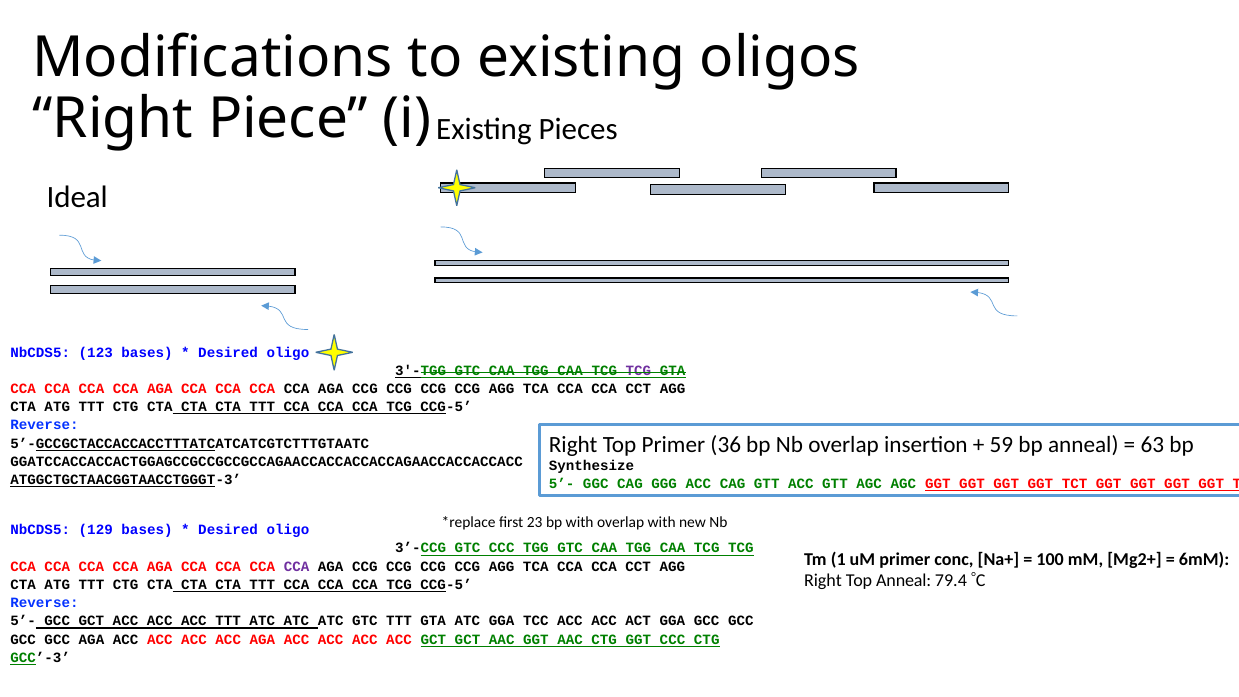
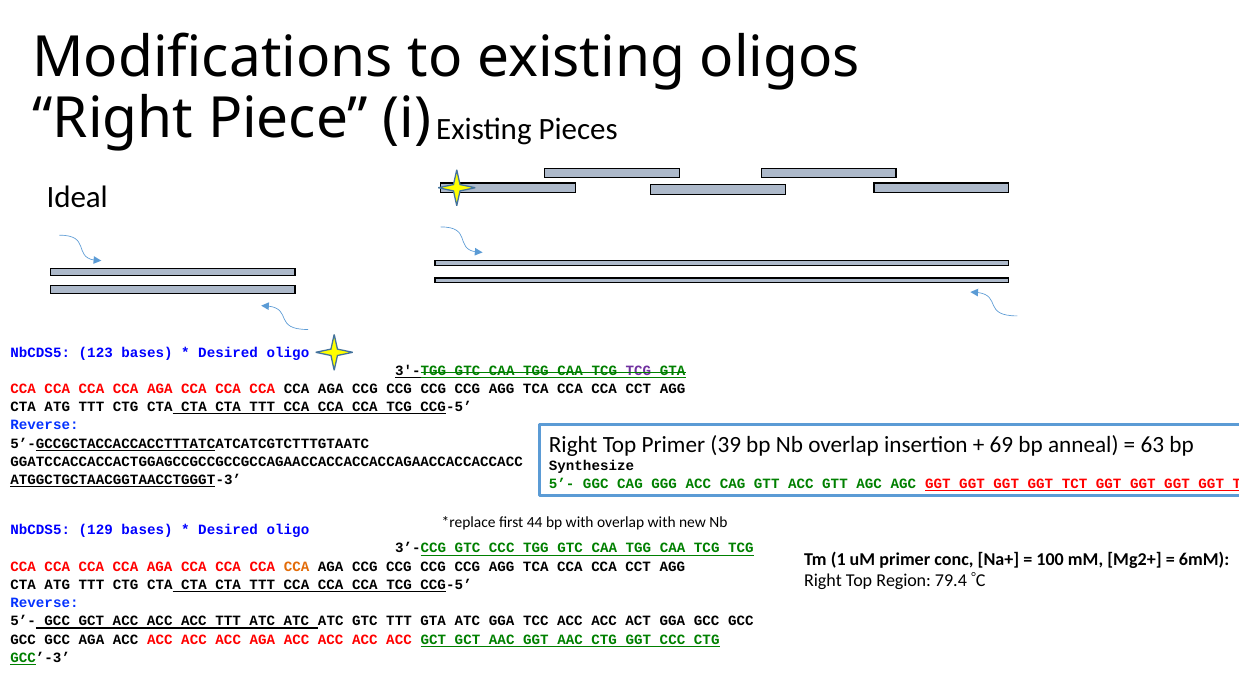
36: 36 -> 39 (726, 444)
59: 59 -> 69 (1001, 444)
23: 23 -> 44 (535, 523)
CCA colour: purple -> orange (297, 566)
Top Anneal: Anneal -> Region (904, 581)
